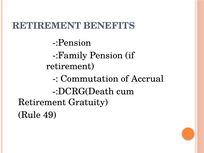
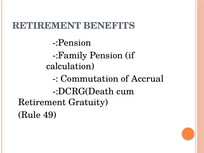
retirement: retirement -> calculation (70, 66)
